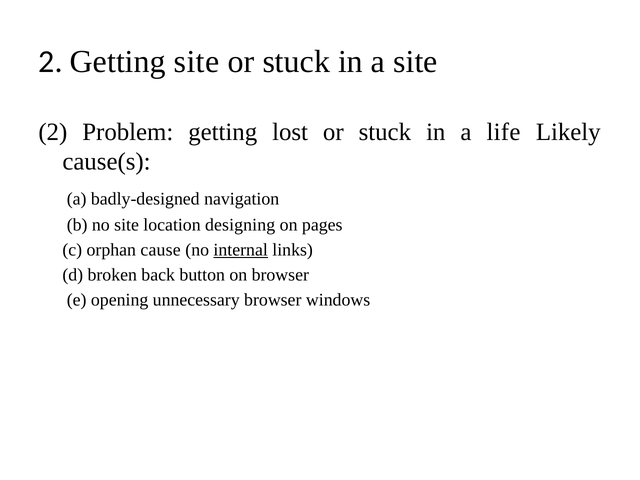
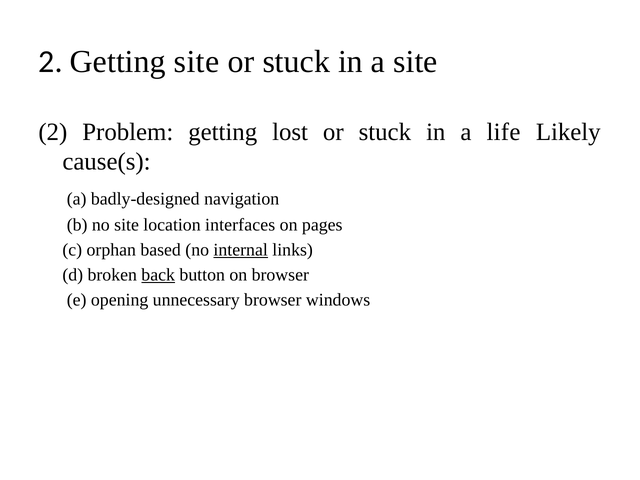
designing: designing -> interfaces (240, 225)
cause: cause -> based (161, 250)
back underline: none -> present (158, 275)
